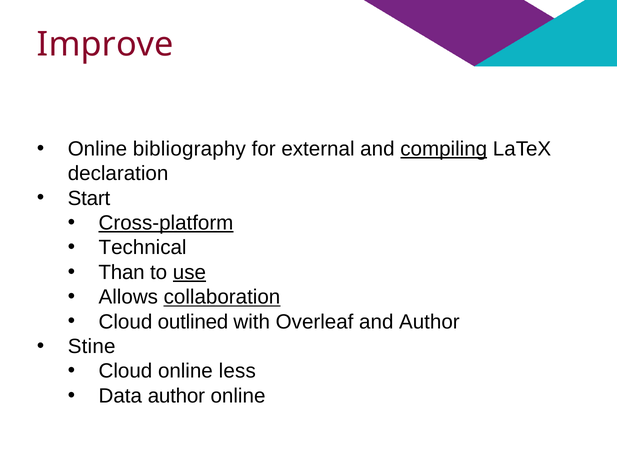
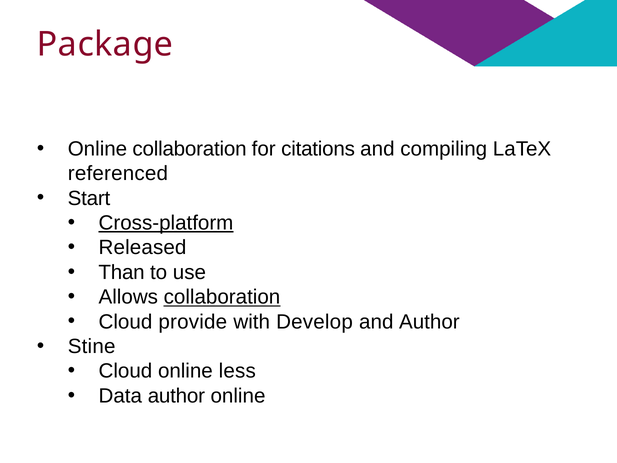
Improve: Improve -> Package (105, 45)
Online bibliography: bibliography -> collaboration (190, 149)
external: external -> citations (318, 149)
compiling underline: present -> none (444, 149)
declaration: declaration -> referenced (118, 174)
Technical: Technical -> Released (143, 248)
use underline: present -> none (189, 272)
outlined: outlined -> provide (193, 322)
Overleaf: Overleaf -> Develop (314, 322)
